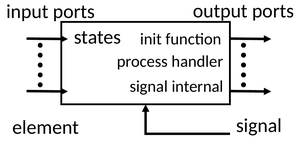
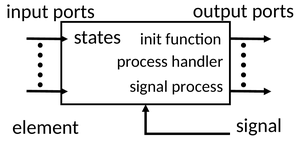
signal internal: internal -> process (197, 87)
